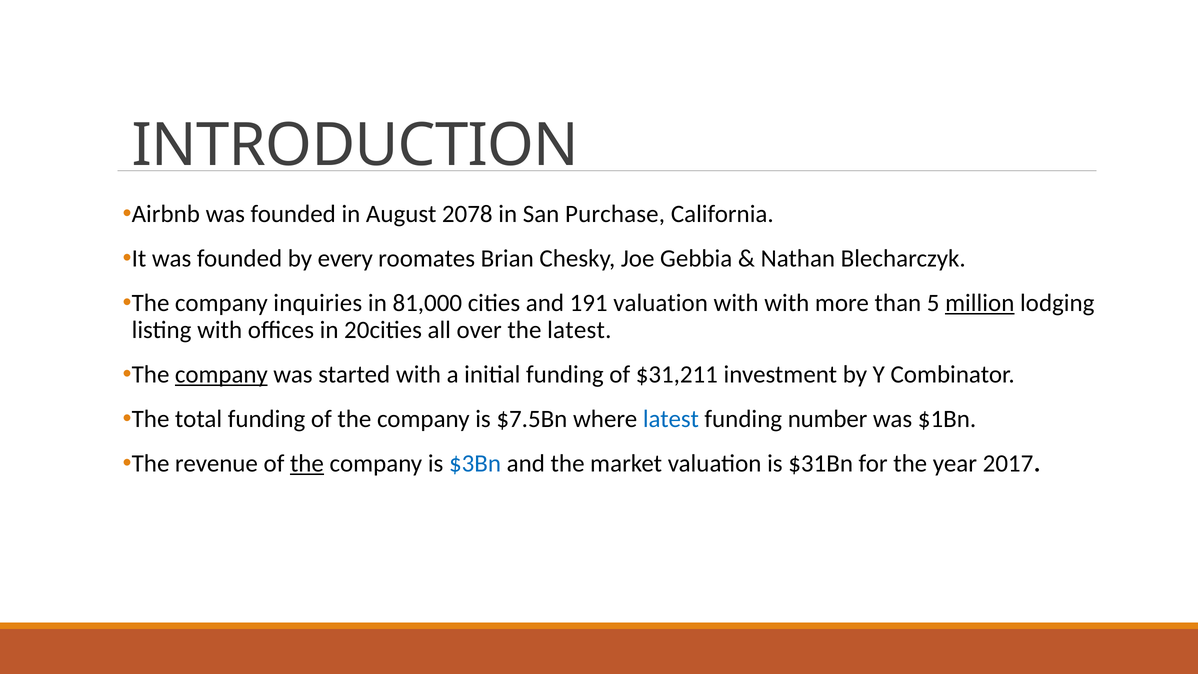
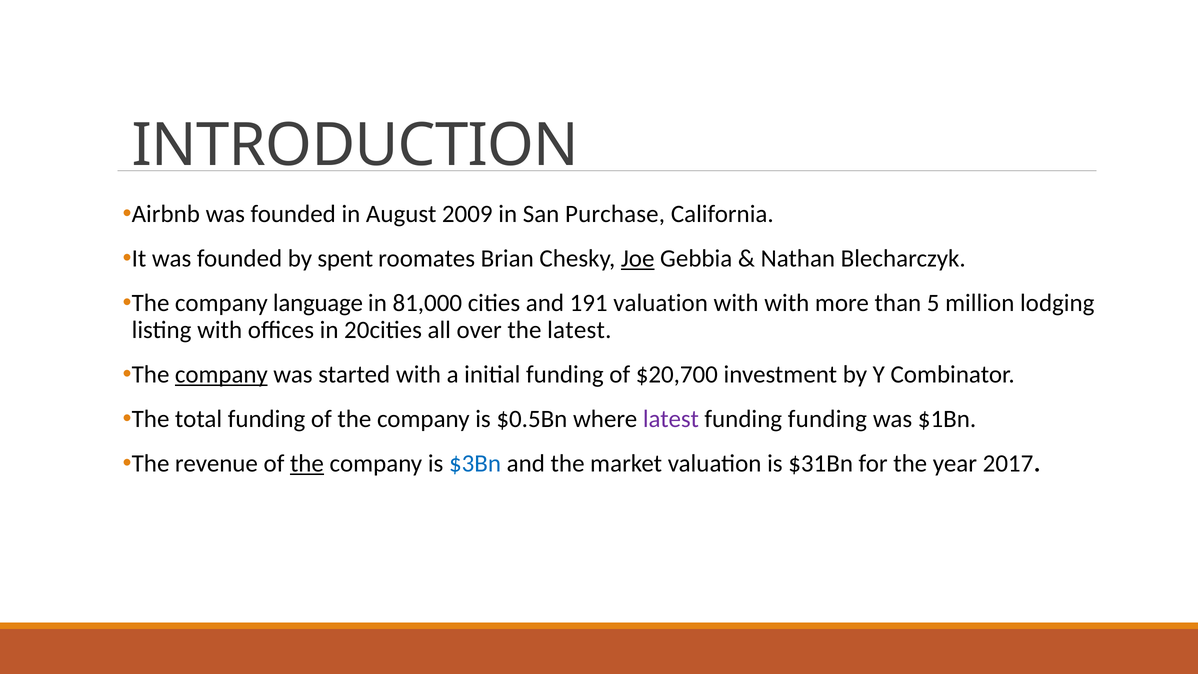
2078: 2078 -> 2009 (467, 214)
every: every -> spent (345, 259)
Joe underline: none -> present (638, 259)
inquiries: inquiries -> language (318, 303)
million underline: present -> none (980, 303)
$31,211: $31,211 -> $20,700 (677, 375)
$7.5Bn: $7.5Bn -> $0.5Bn (532, 419)
latest colour: blue -> purple (671, 419)
funding number: number -> funding (827, 419)
